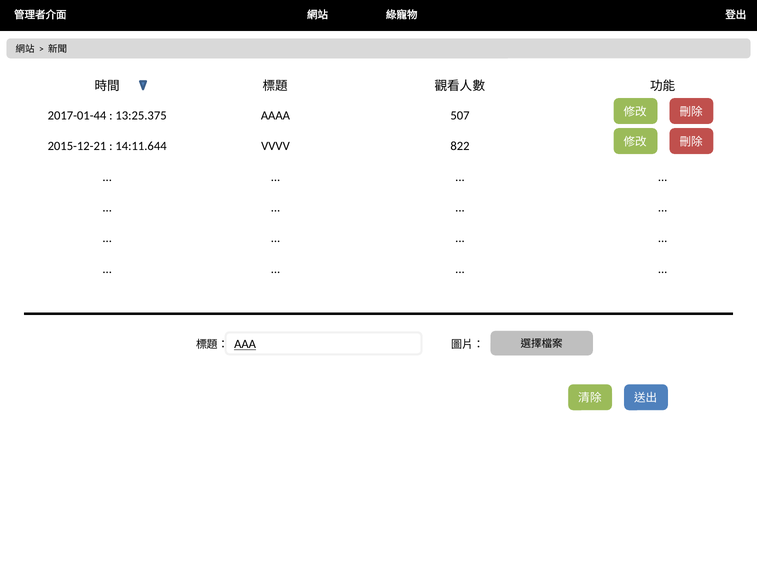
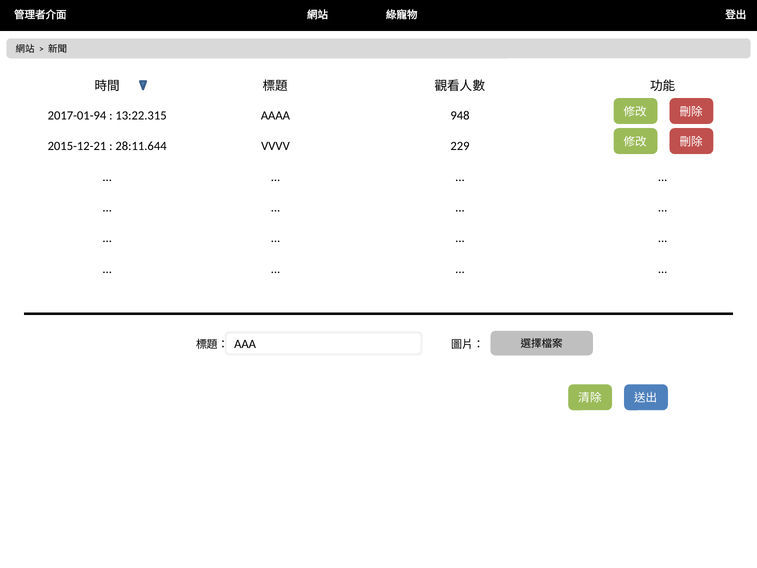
2017-01-44: 2017-01-44 -> 2017-01-94 (77, 115)
13:25.375: 13:25.375 -> 13:22.315 (141, 115)
507: 507 -> 948 (460, 115)
14:11.644: 14:11.644 -> 28:11.644 (141, 146)
822: 822 -> 229 (460, 146)
AAA underline: present -> none (245, 344)
